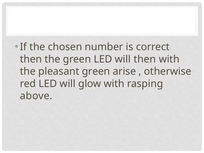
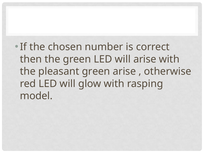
will then: then -> arise (145, 59)
above: above -> model (36, 96)
